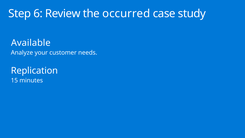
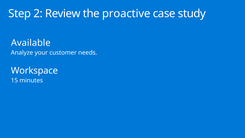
6: 6 -> 2 (38, 14)
occurred: occurred -> proactive (126, 14)
Replication: Replication -> Workspace (34, 71)
